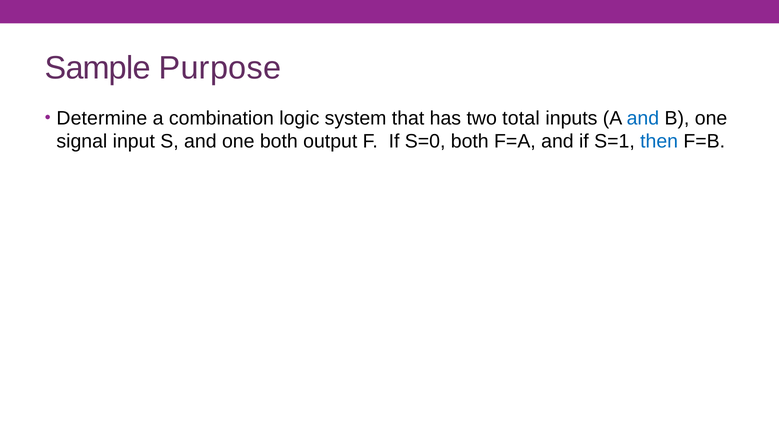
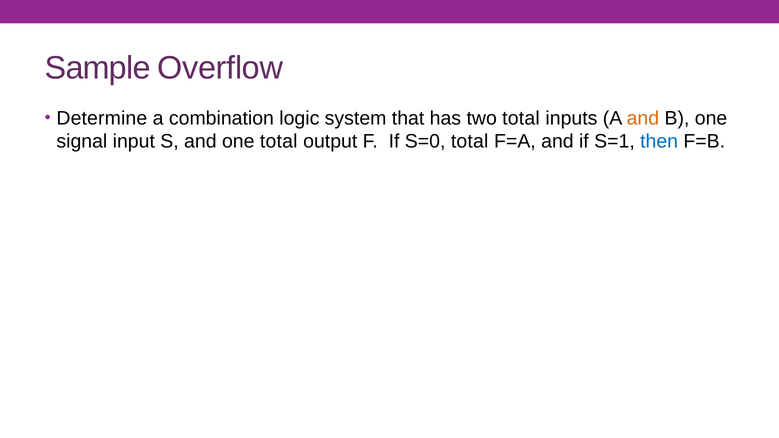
Purpose: Purpose -> Overflow (220, 68)
and colour: blue -> orange (643, 118)
one both: both -> total (279, 142)
S=0 both: both -> total (470, 142)
